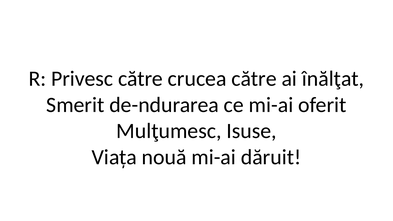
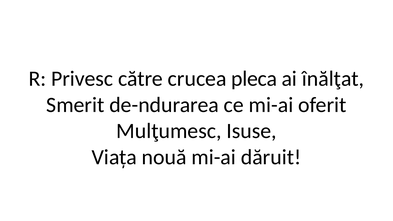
crucea către: către -> pleca (254, 79)
